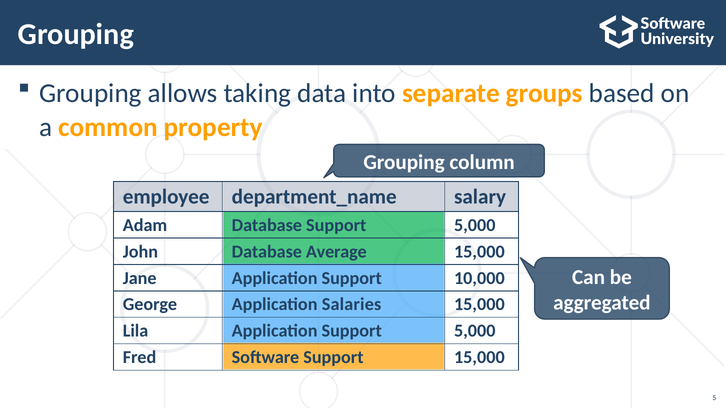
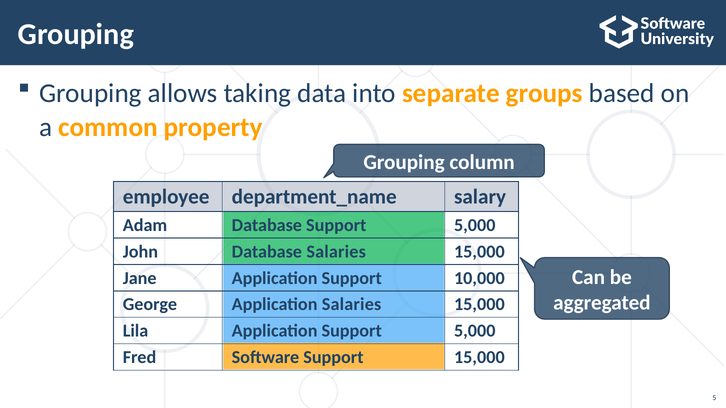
Database Average: Average -> Salaries (336, 252)
